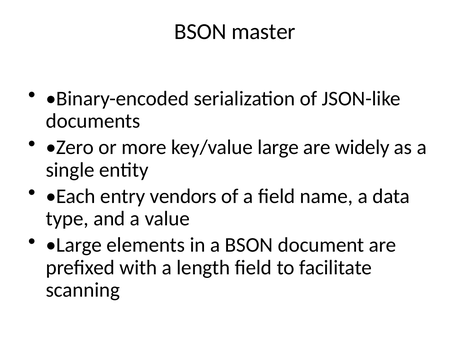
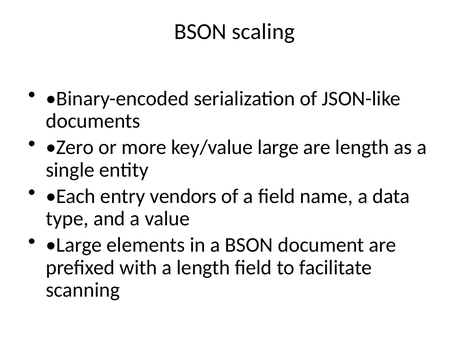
master: master -> scaling (263, 32)
are widely: widely -> length (362, 147)
